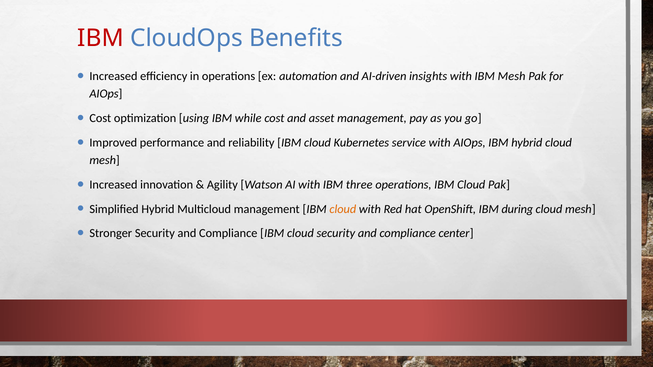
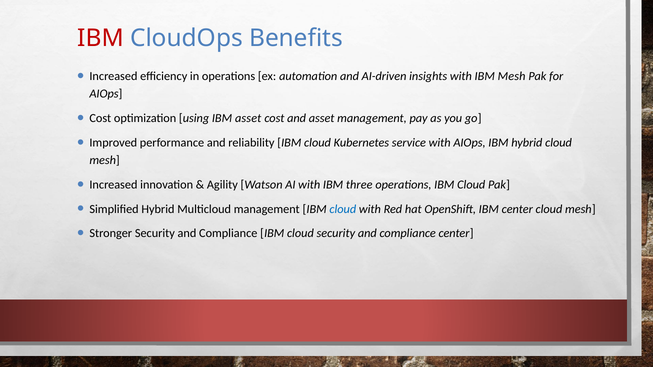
IBM while: while -> asset (248, 118)
cloud colour: orange -> blue (343, 209)
IBM during: during -> center (517, 209)
